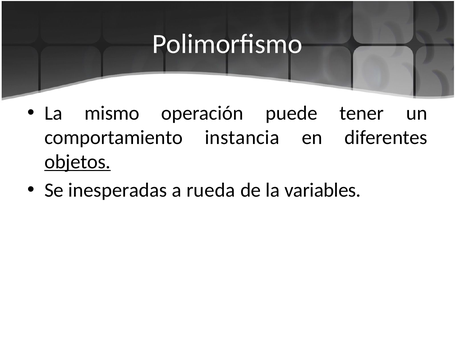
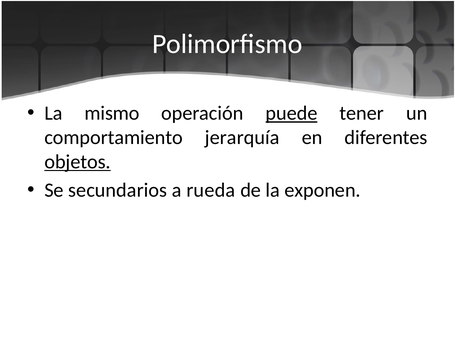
puede underline: none -> present (292, 113)
instancia: instancia -> jerarquía (242, 138)
inesperadas: inesperadas -> secundarios (118, 190)
variables: variables -> exponen (323, 190)
